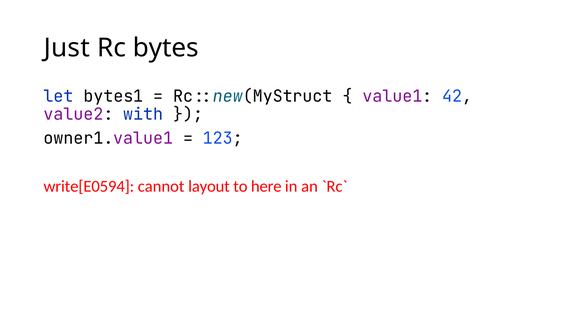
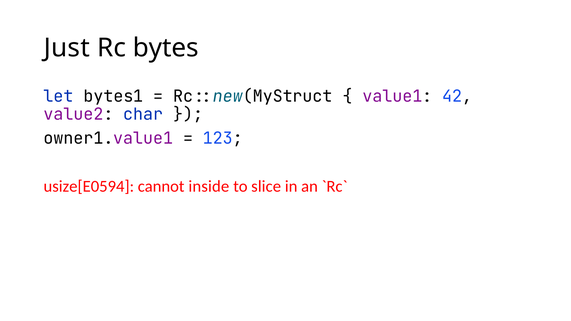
with: with -> char (143, 115)
write[E0594: write[E0594 -> usize[E0594 (89, 186)
layout: layout -> inside (209, 186)
here: here -> slice (266, 186)
